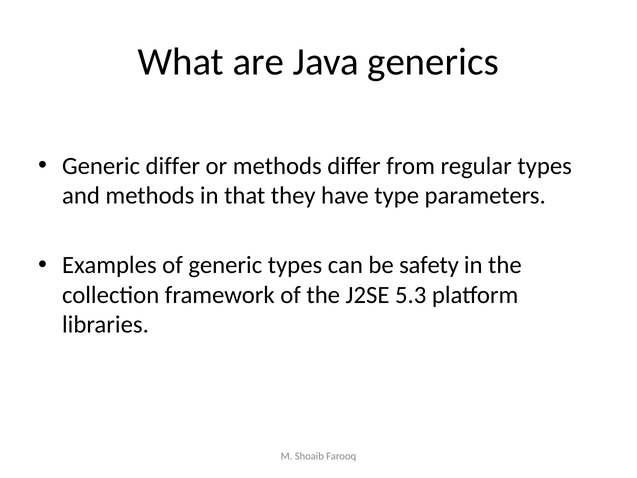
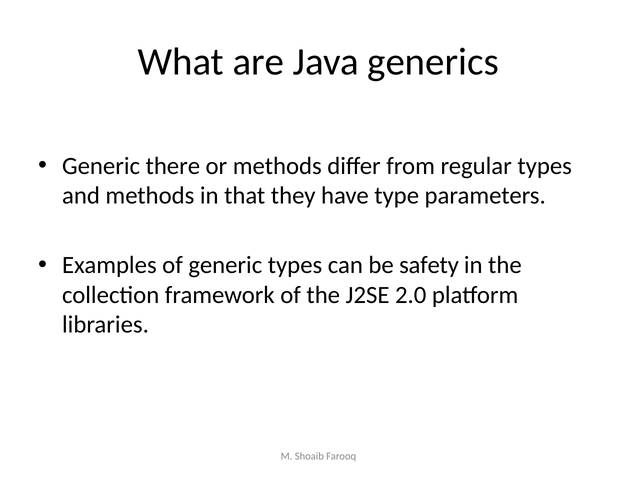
Generic differ: differ -> there (173, 166)
5.3: 5.3 -> 2.0 (411, 295)
